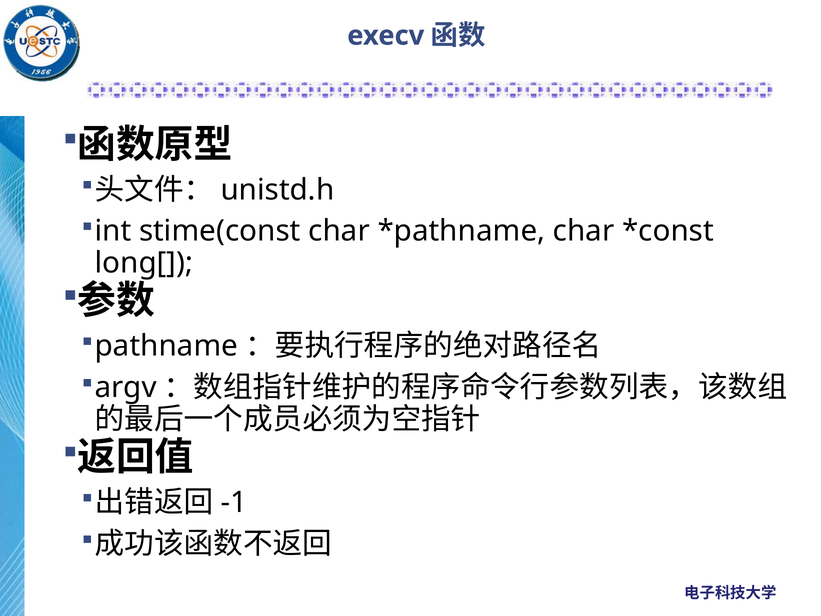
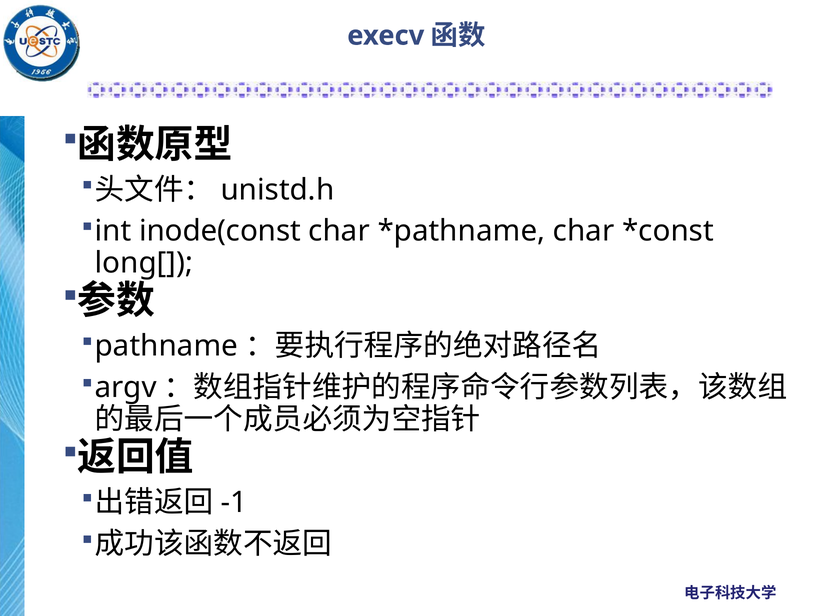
stime(const: stime(const -> inode(const (220, 231)
